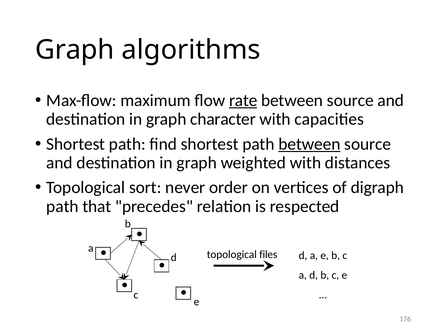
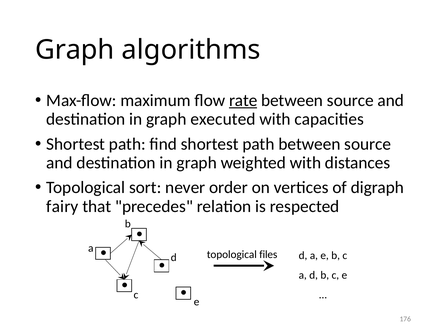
character: character -> executed (223, 119)
between underline: present -> none (309, 144)
path: path -> fairy (62, 207)
